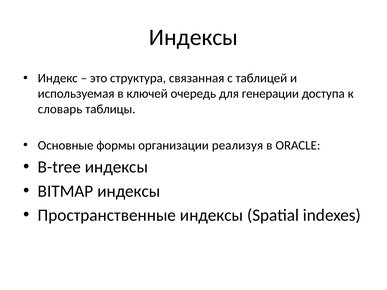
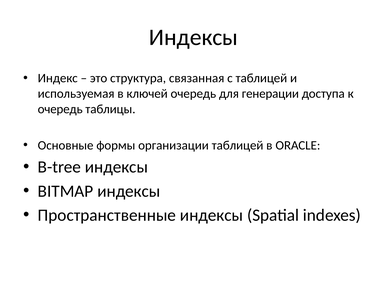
словарь: словарь -> очередь (60, 109)
организации реализуя: реализуя -> таблицей (238, 145)
